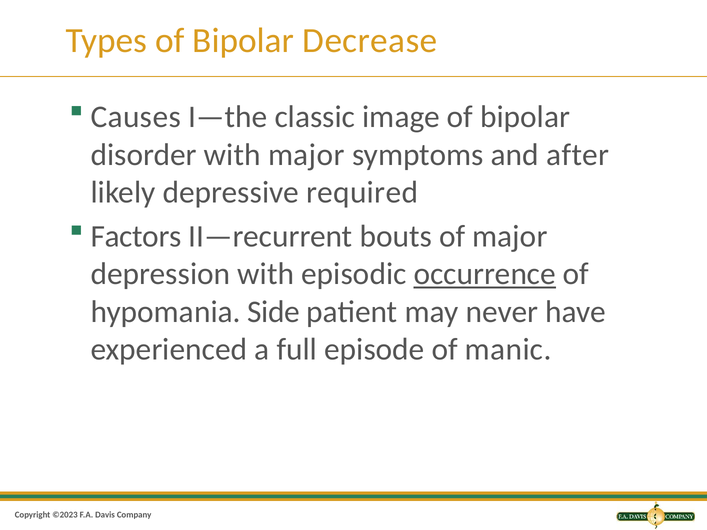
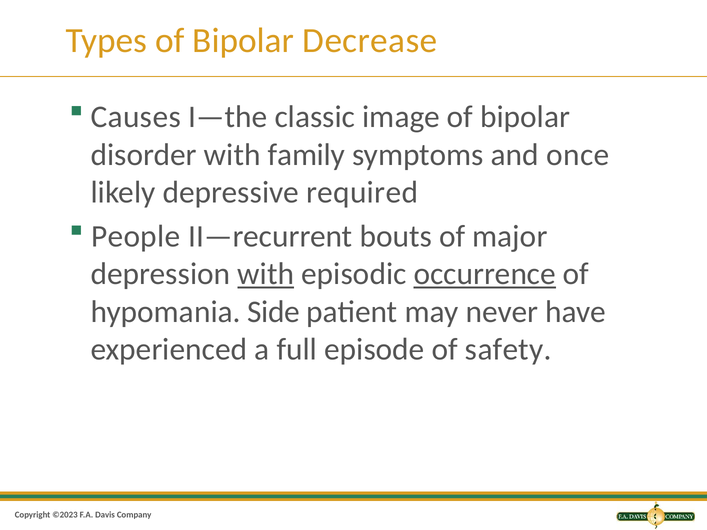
with major: major -> family (307, 155)
after: after -> once (578, 155)
Factors: Factors -> People (136, 236)
with underline: none -> present (266, 274)
manic: manic -> safety (508, 350)
